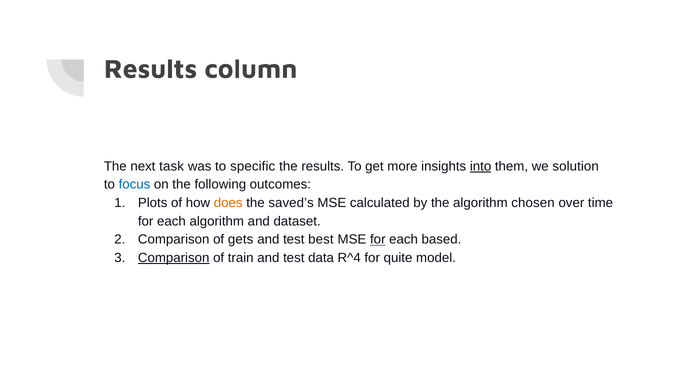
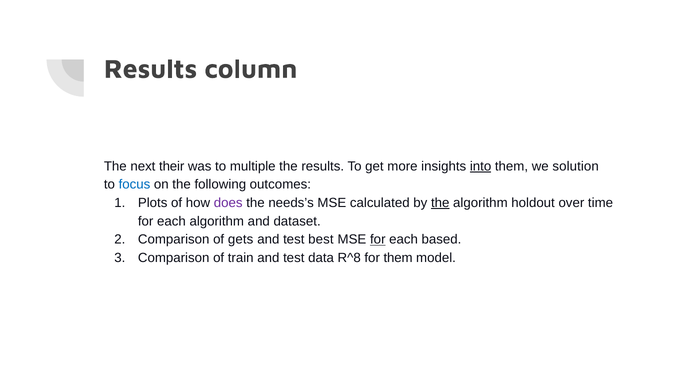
task: task -> their (172, 166)
specific: specific -> multiple (253, 166)
does colour: orange -> purple (228, 203)
saved’s: saved’s -> needs’s (291, 203)
the underline: none -> present (440, 203)
chosen: chosen -> holdout (533, 203)
Comparison underline: present -> none (174, 258)
R^4: R^4 -> R^8 (349, 258)
for quite: quite -> them (398, 258)
